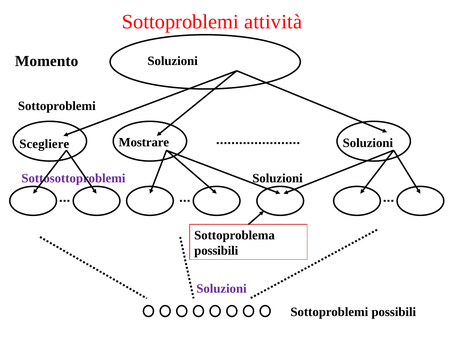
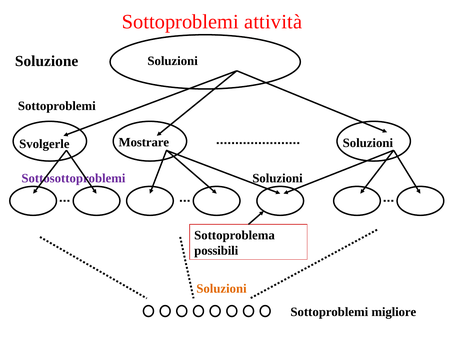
Momento: Momento -> Soluzione (47, 61)
Scegliere: Scegliere -> Svolgerle (44, 144)
Soluzioni colour: purple -> orange (221, 289)
Sottoproblemi possibili: possibili -> migliore (394, 312)
